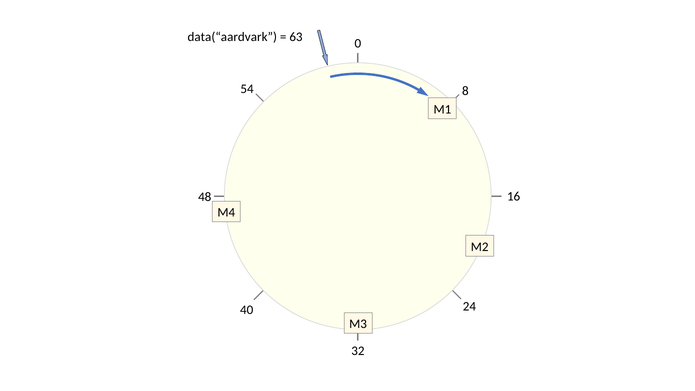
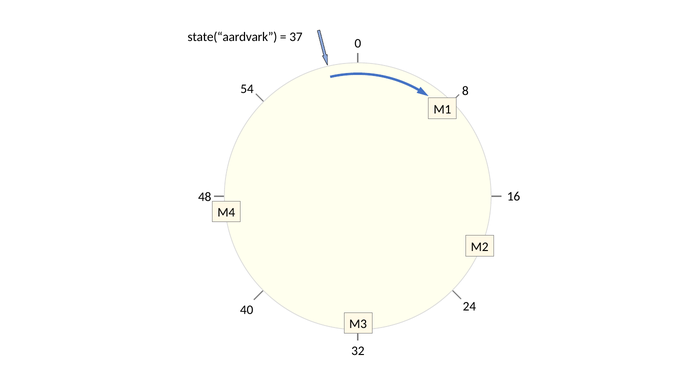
data(“aardvark: data(“aardvark -> state(“aardvark (232, 37)
63: 63 -> 37 (296, 37)
